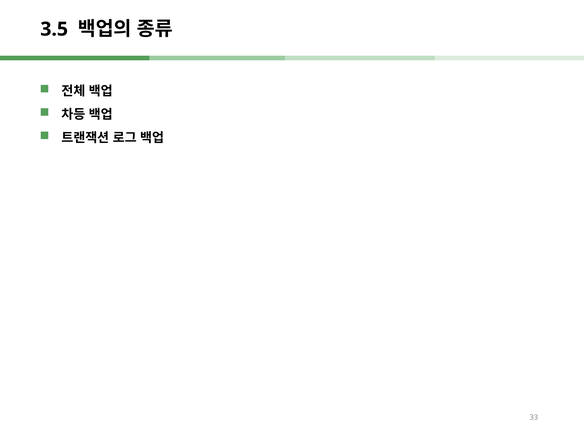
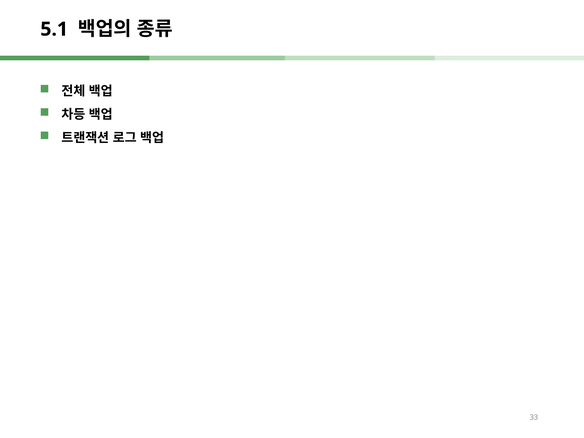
3.5: 3.5 -> 5.1 (54, 29)
